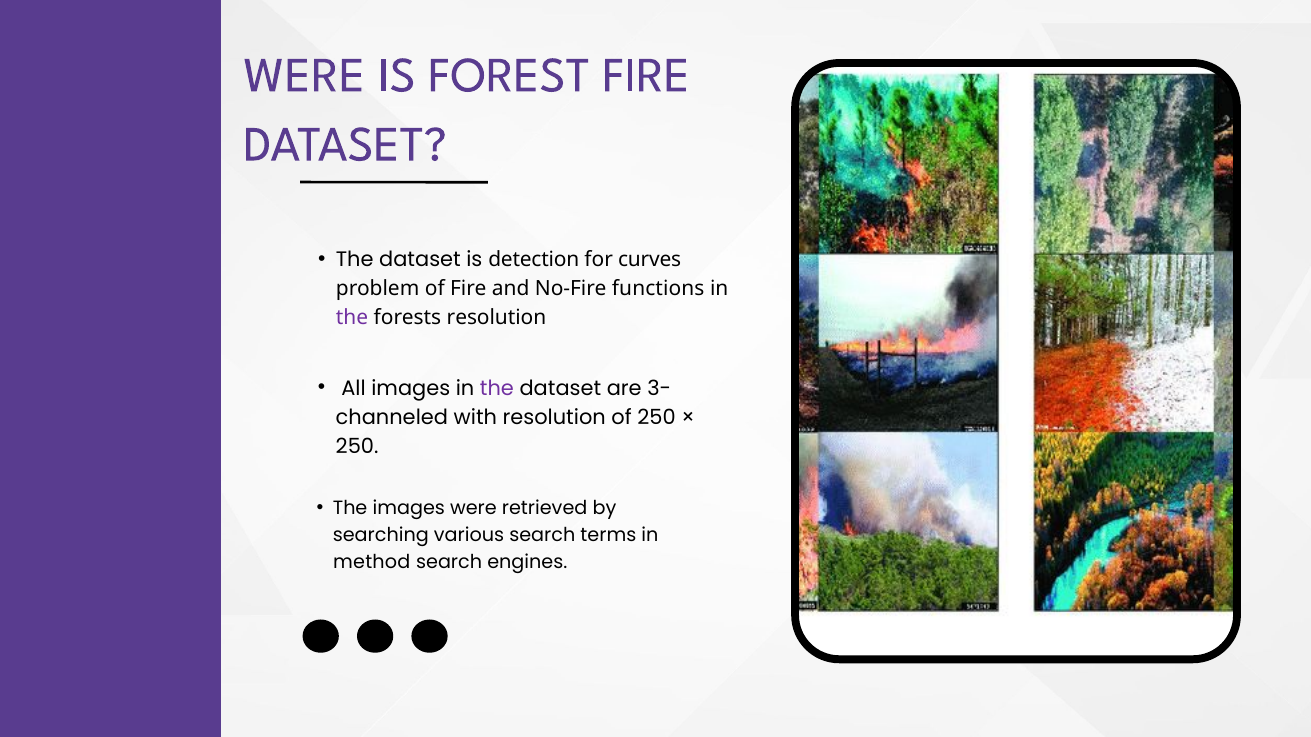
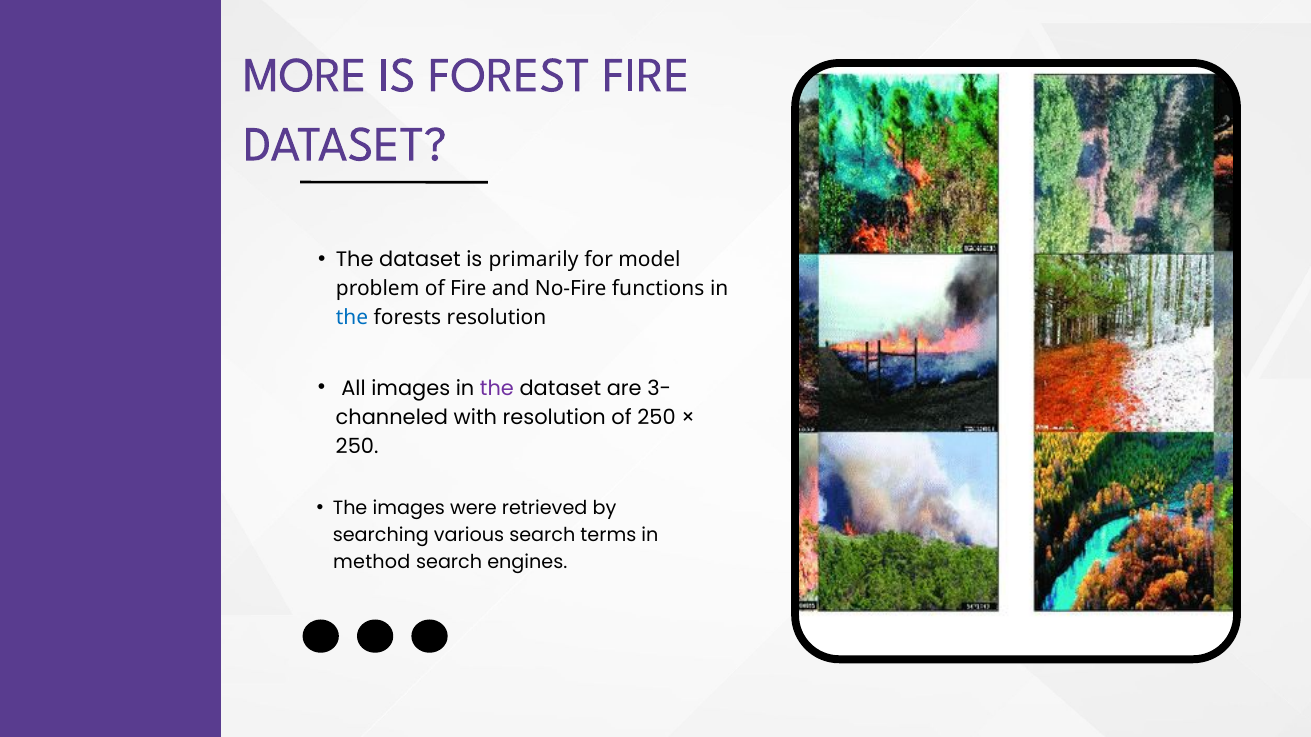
WERE: WERE -> MORE (305, 75)
detection: detection -> primarily (534, 259)
curves: curves -> model (650, 259)
the colour: purple -> blue (352, 318)
